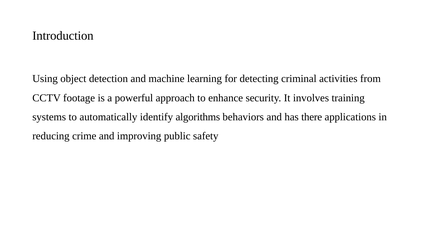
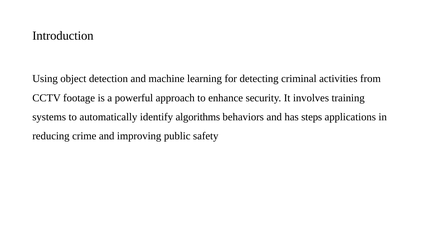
there: there -> steps (312, 117)
